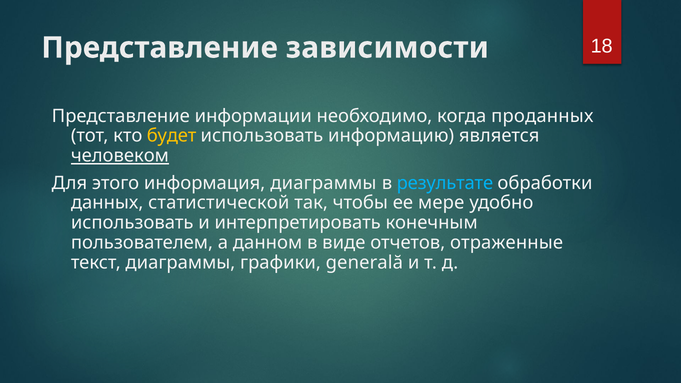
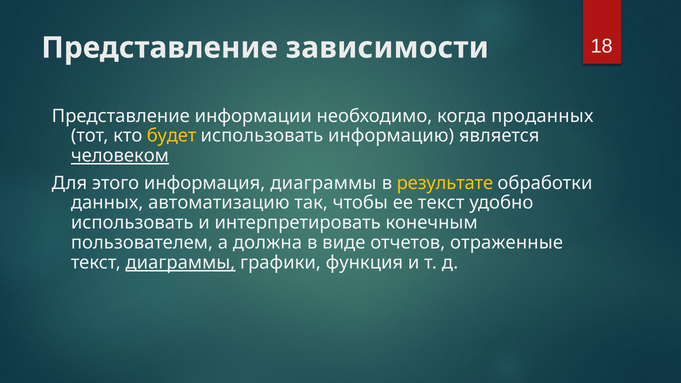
результате colour: light blue -> yellow (445, 183)
статистической: статистической -> автоматизацию (219, 203)
ее мере: мере -> текст (441, 203)
данном: данном -> должна (267, 243)
диаграммы underline: none -> present (180, 263)
generală: generală -> функция (364, 263)
